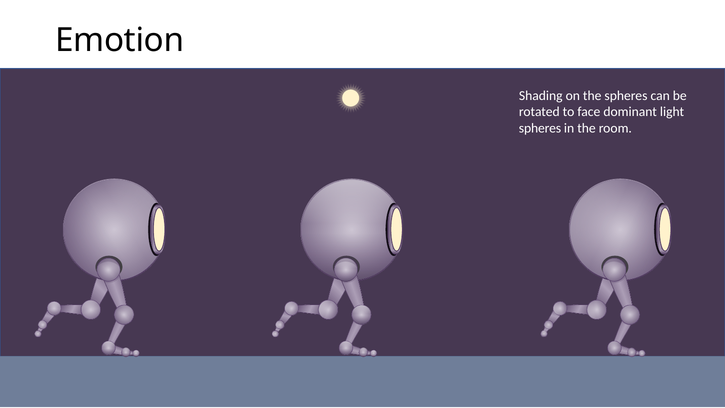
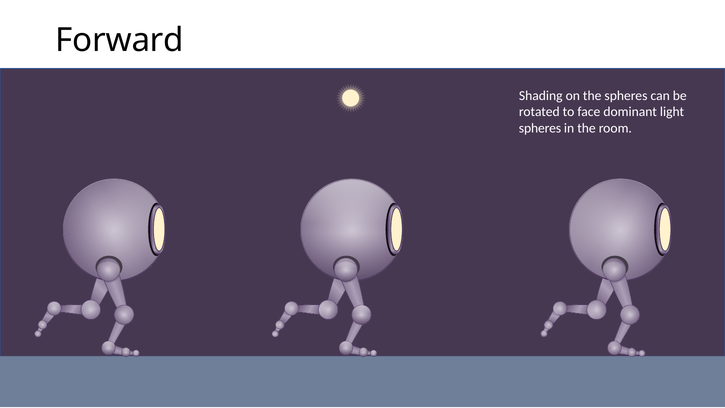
Emotion: Emotion -> Forward (120, 40)
